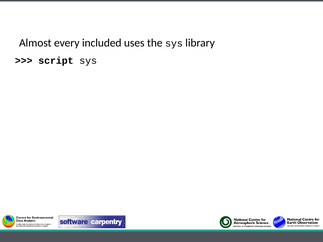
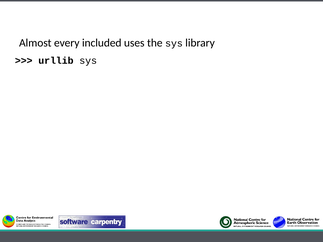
script: script -> urllib (56, 61)
